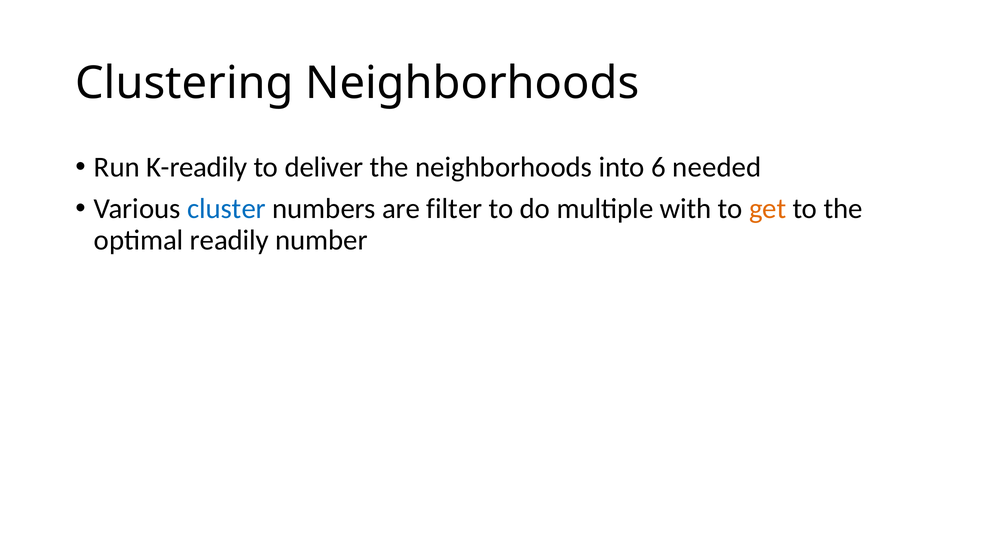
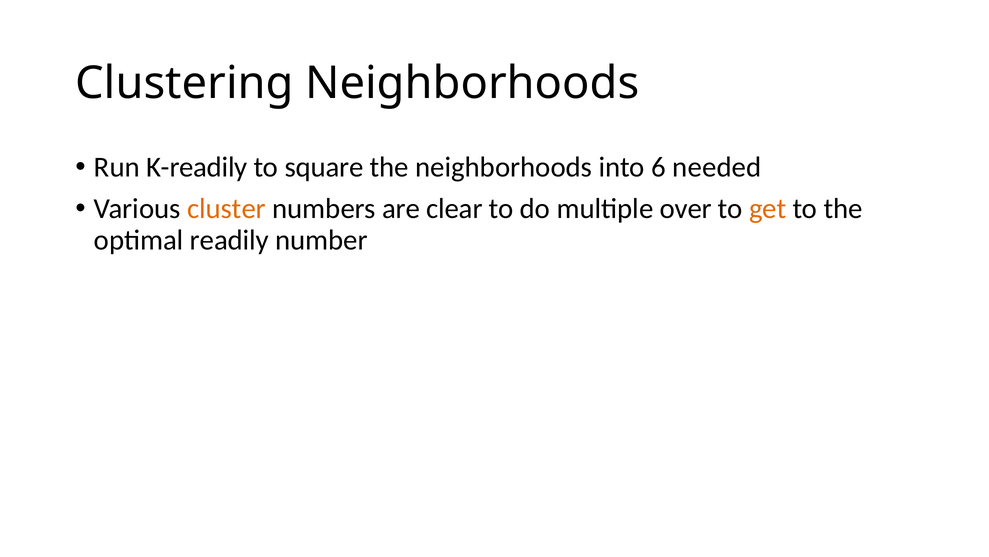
deliver: deliver -> square (324, 167)
cluster colour: blue -> orange (226, 209)
filter: filter -> clear (454, 209)
with: with -> over (686, 209)
